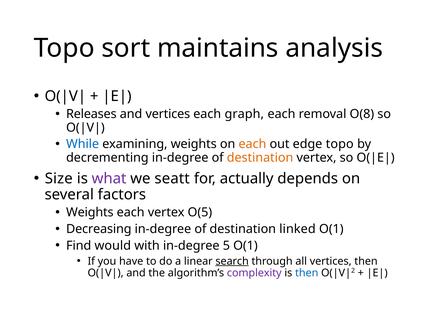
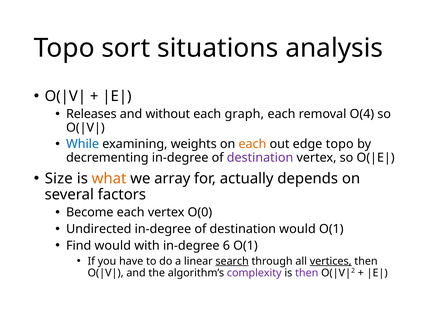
maintains: maintains -> situations (218, 48)
and vertices: vertices -> without (168, 114)
O(8: O(8 -> O(4 (362, 114)
destination colour: orange -> purple (260, 157)
what colour: purple -> orange (109, 178)
seatt: seatt -> array (172, 178)
Weights: Weights -> Become (90, 212)
O(5: O(5 -> O(0 (200, 212)
Decreasing: Decreasing -> Undirected (99, 229)
destination linked: linked -> would (297, 229)
5: 5 -> 6 (226, 245)
vertices underline: none -> present (331, 261)
then colour: blue -> purple (307, 272)
